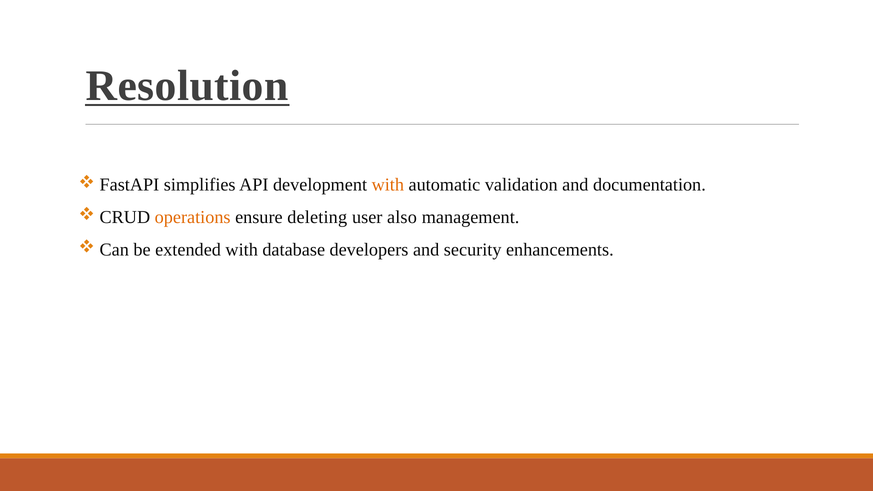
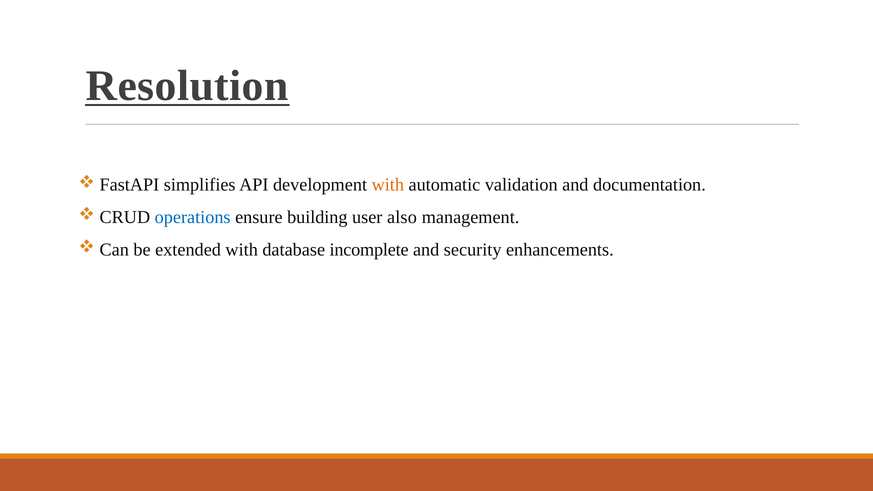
operations colour: orange -> blue (193, 217)
deleting: deleting -> building (317, 217)
developers: developers -> incomplete (369, 250)
